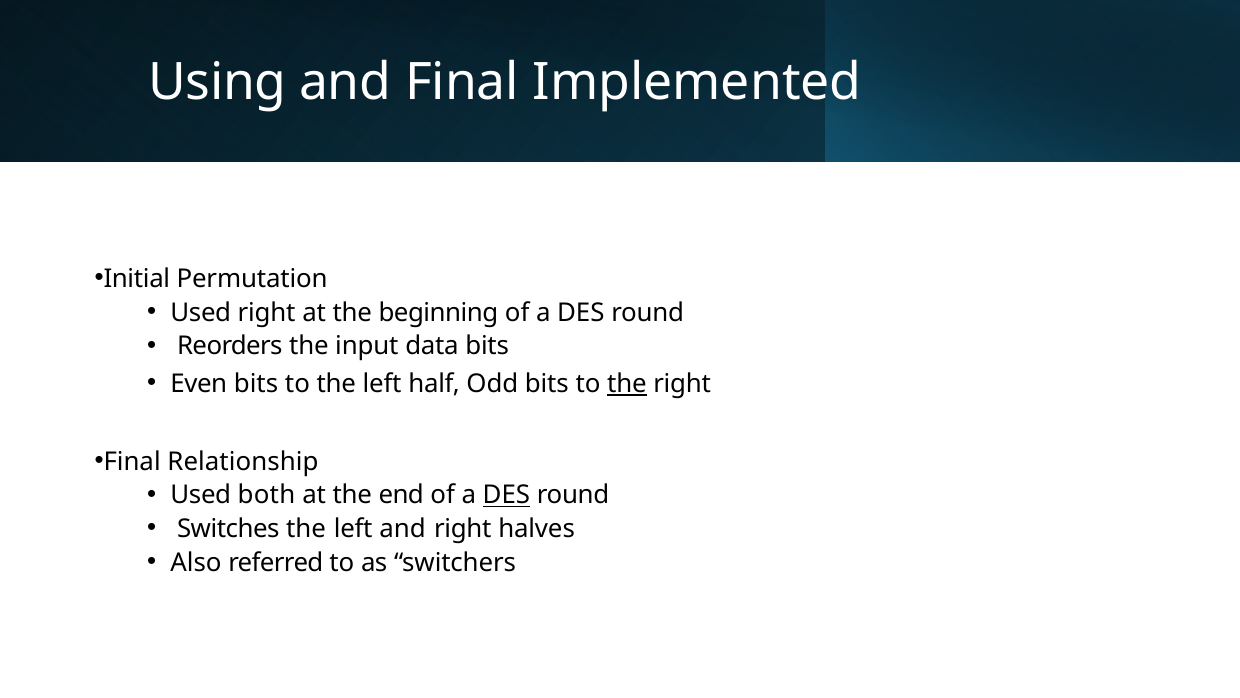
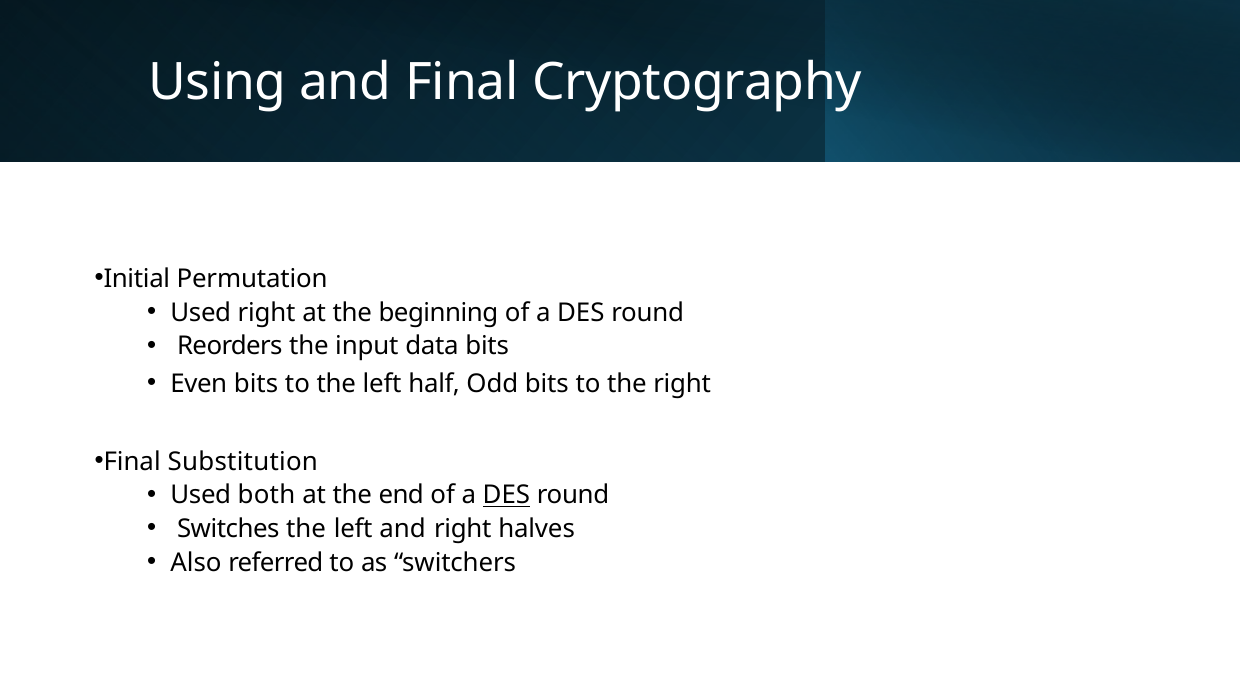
Implemented: Implemented -> Cryptography (697, 82)
the underline: present -> none (627, 384)
Relationship: Relationship -> Substitution (243, 461)
